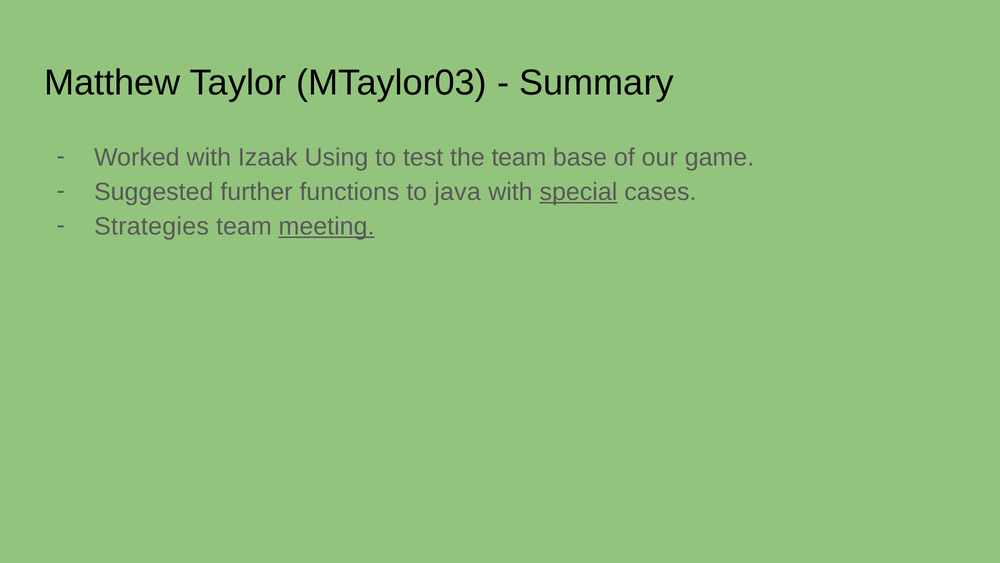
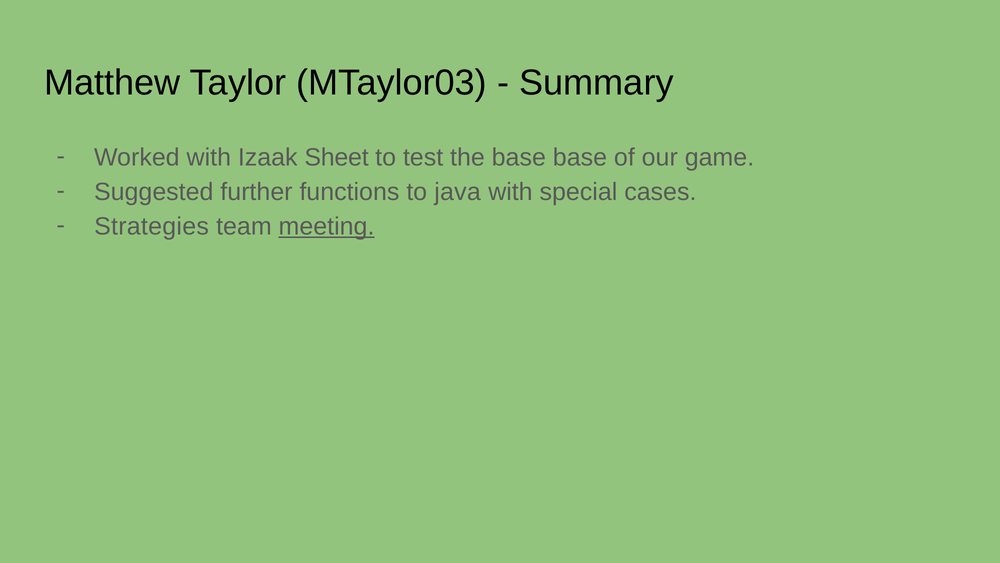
Using: Using -> Sheet (337, 157)
the team: team -> base (519, 157)
special underline: present -> none (578, 192)
